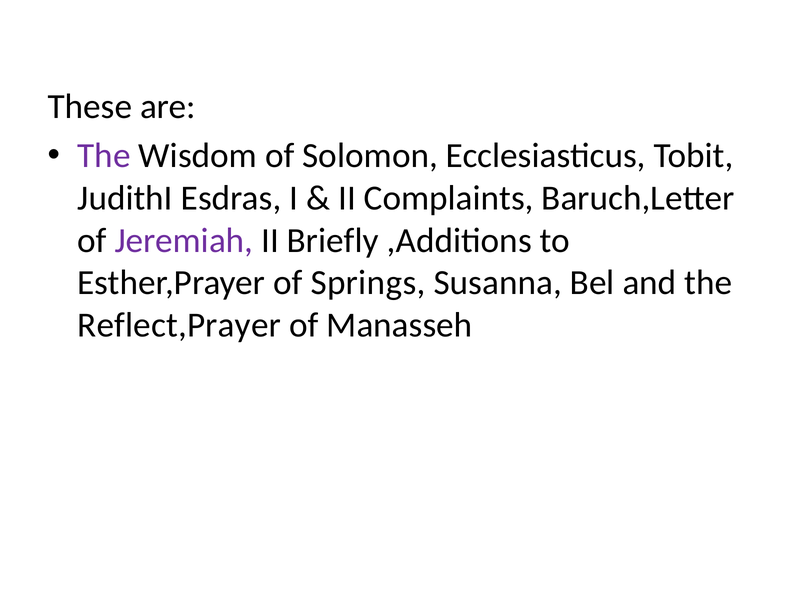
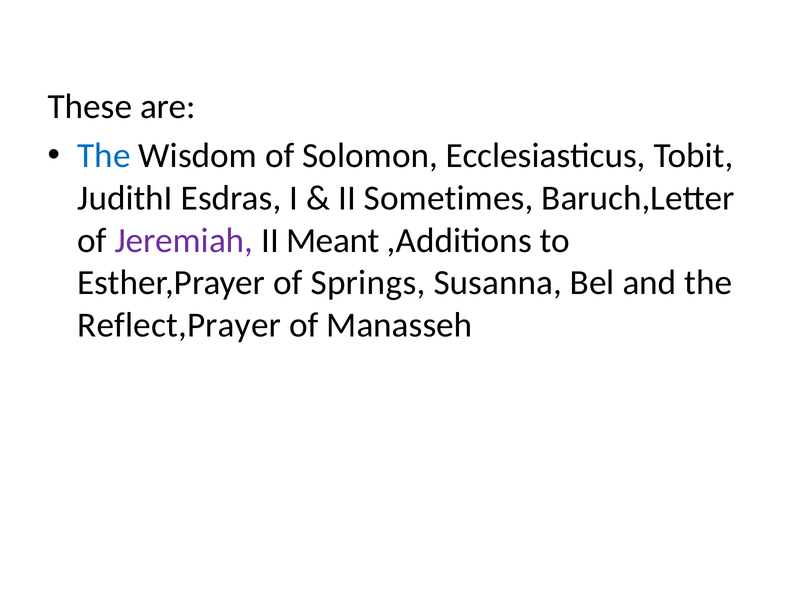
The colour: purple -> blue (104, 156)
Complaints: Complaints -> Sometimes (449, 198)
Briefly: Briefly -> Meant (333, 240)
